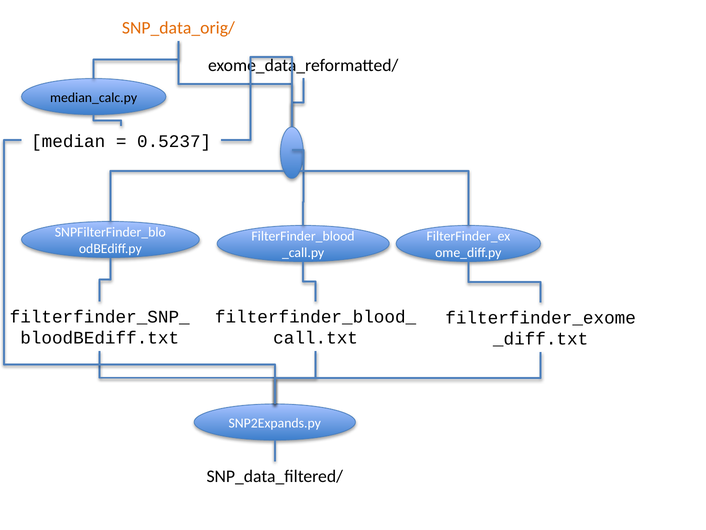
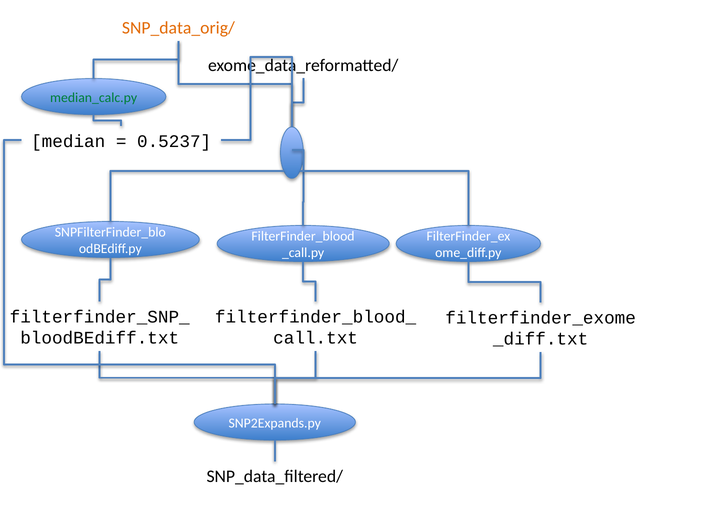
median_calc.py colour: black -> green (94, 97)
